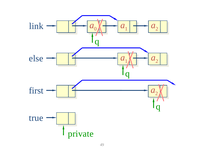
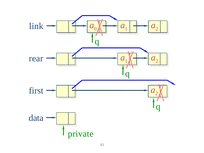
else: else -> rear (36, 58)
true: true -> data (36, 118)
